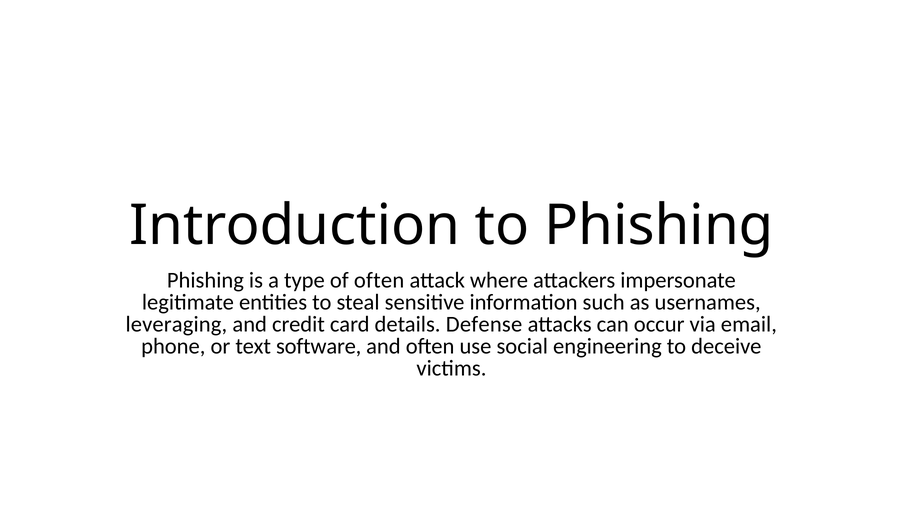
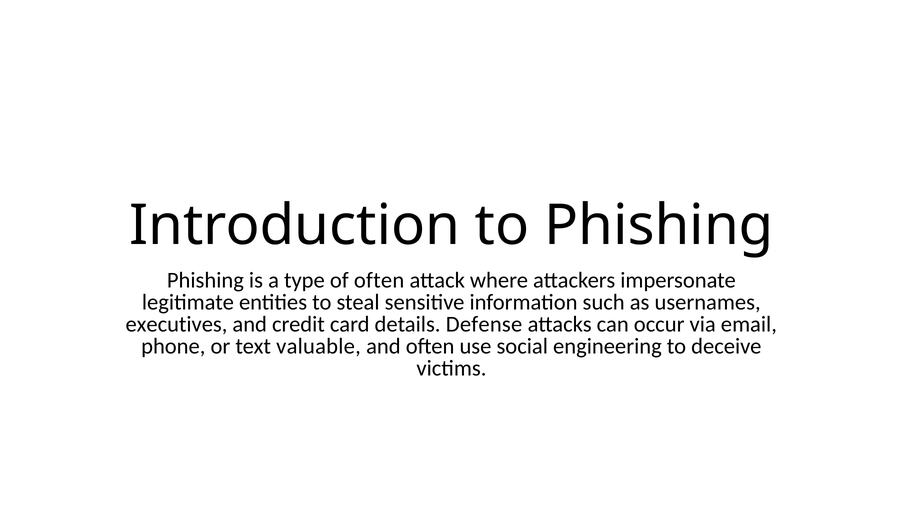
leveraging: leveraging -> executives (176, 324)
software: software -> valuable (318, 346)
